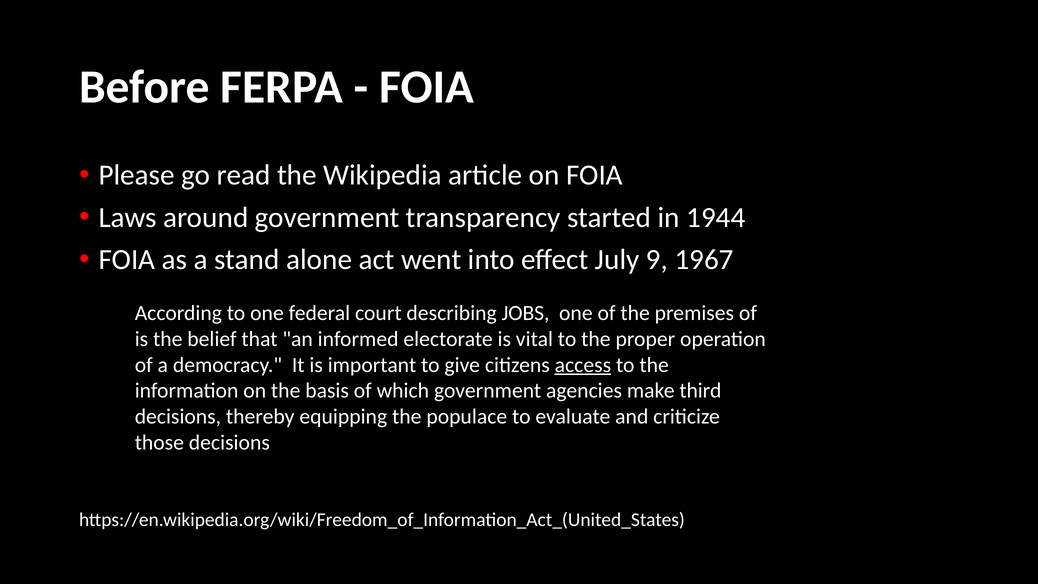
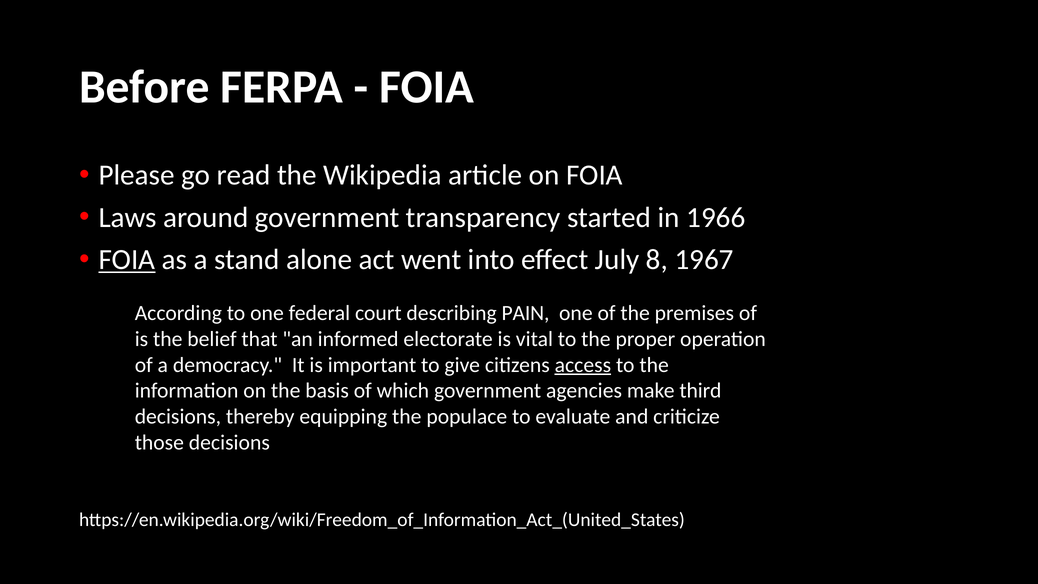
1944: 1944 -> 1966 (716, 217)
FOIA underline: none -> present (127, 260)
9: 9 -> 8 (657, 260)
JOBS: JOBS -> PAIN (526, 313)
